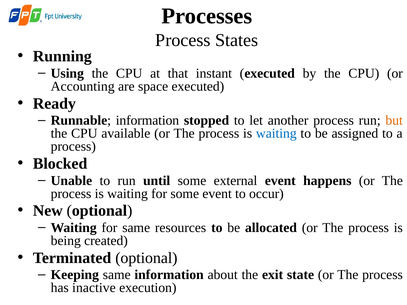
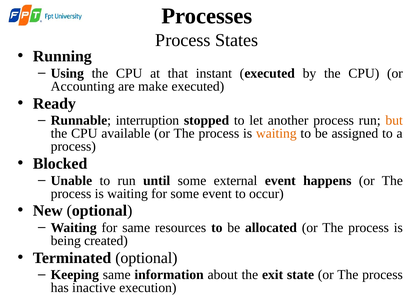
space: space -> make (153, 86)
Runnable information: information -> interruption (147, 121)
waiting colour: blue -> orange (276, 134)
